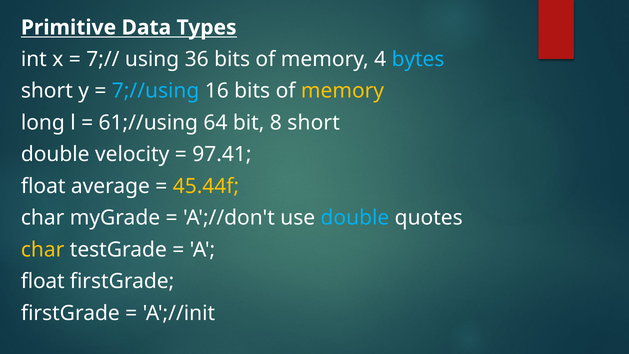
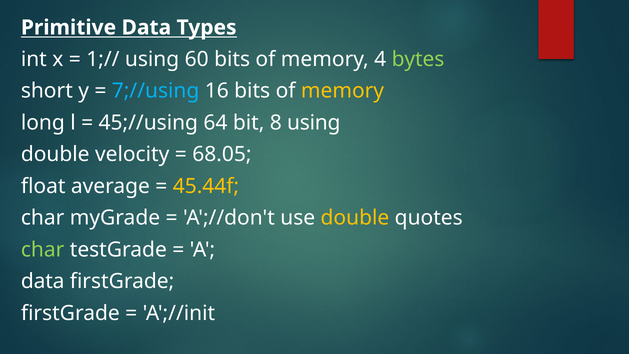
7;//: 7;// -> 1;// (103, 59)
36: 36 -> 60 (197, 59)
bytes colour: light blue -> light green (418, 59)
61;//using: 61;//using -> 45;//using (148, 123)
8 short: short -> using (314, 123)
97.41: 97.41 -> 68.05 (222, 154)
double colour: light blue -> yellow (355, 218)
char colour: yellow -> light green (43, 250)
float: float -> data (43, 281)
